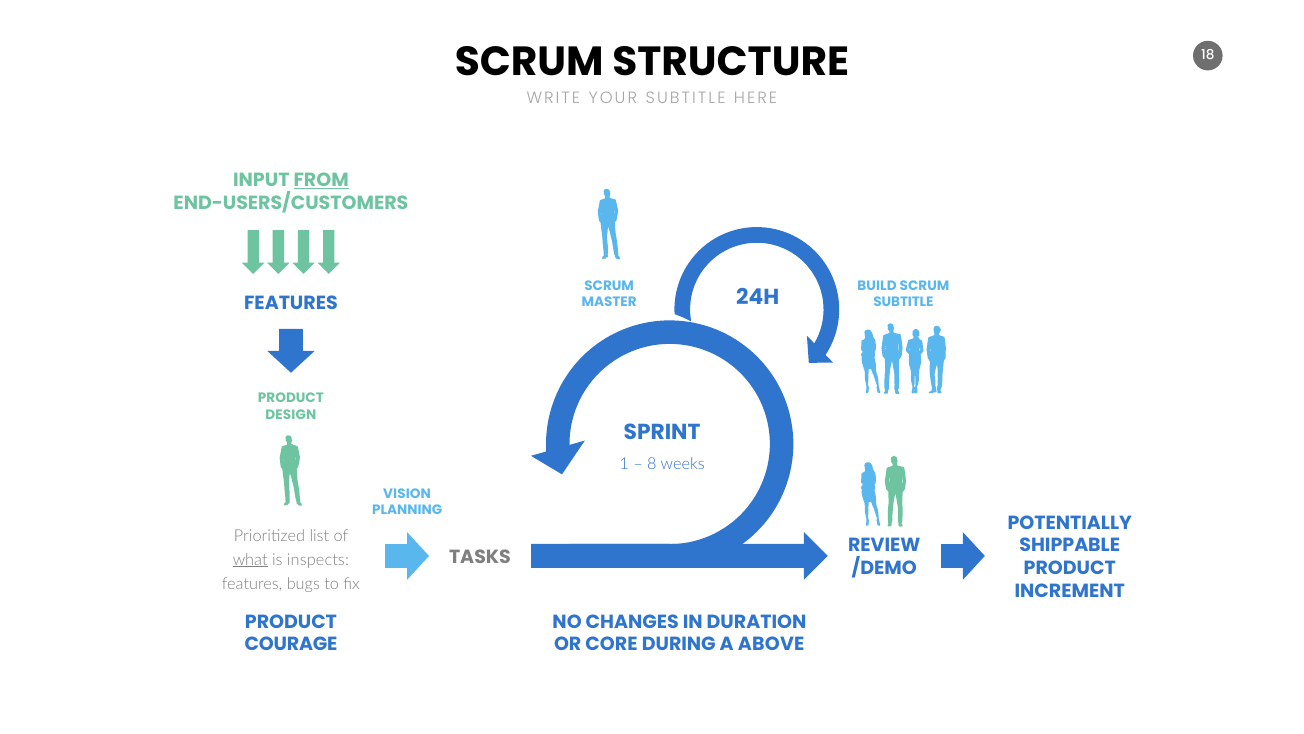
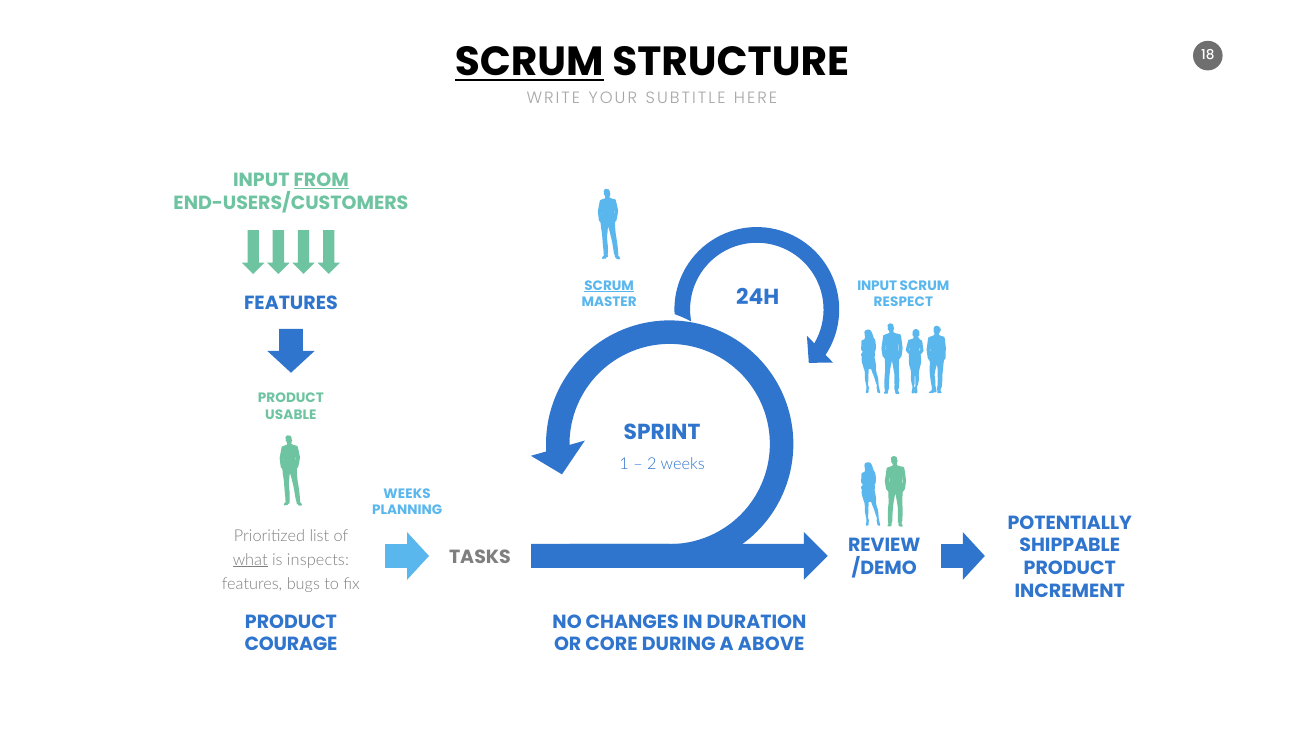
SCRUM underline: none -> present (529, 62)
SCRUM underline: none -> present (609, 286)
BUILD: BUILD -> INPUT (877, 286)
SUBTITLE: SUBTITLE -> RESPECT (903, 302)
DESIGN: DESIGN -> USABLE (291, 415)
8: 8 -> 2 (652, 464)
VISION: VISION -> WEEKS (407, 494)
